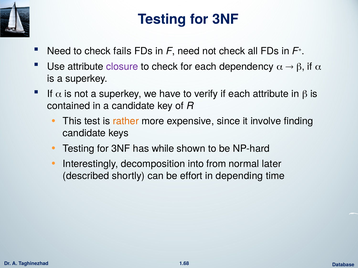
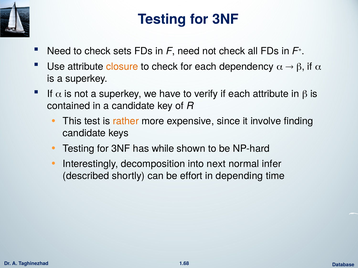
fails: fails -> sets (123, 51)
closure colour: purple -> orange (122, 67)
from: from -> next (216, 164)
later: later -> infer (272, 164)
